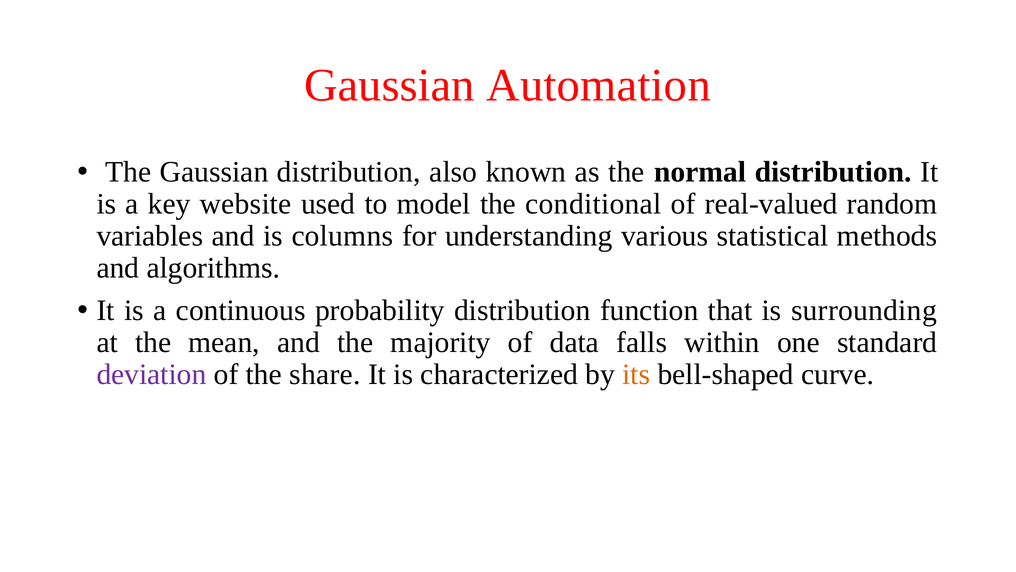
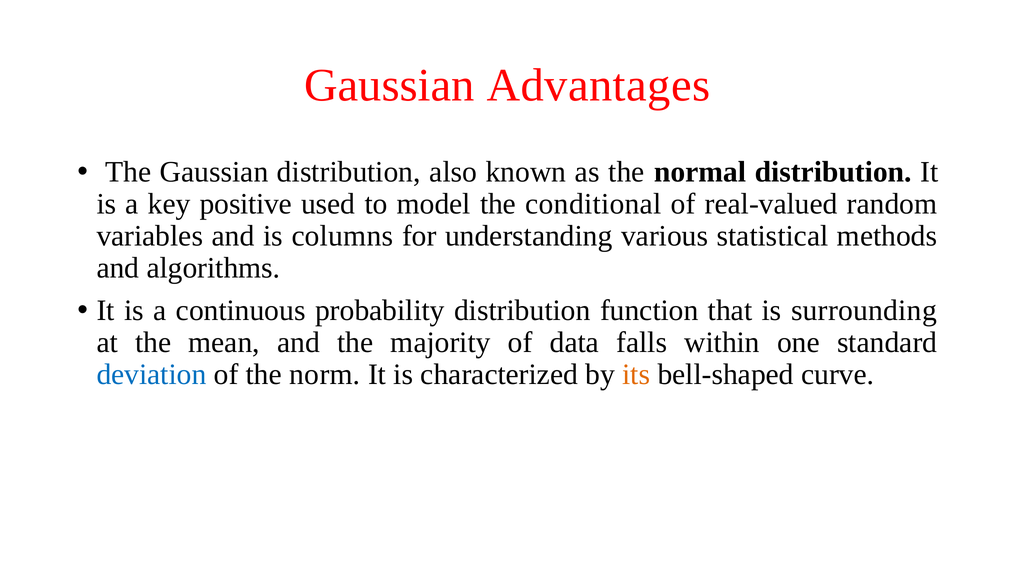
Automation: Automation -> Advantages (598, 85)
website: website -> positive (246, 204)
deviation colour: purple -> blue (151, 374)
share: share -> norm (325, 374)
